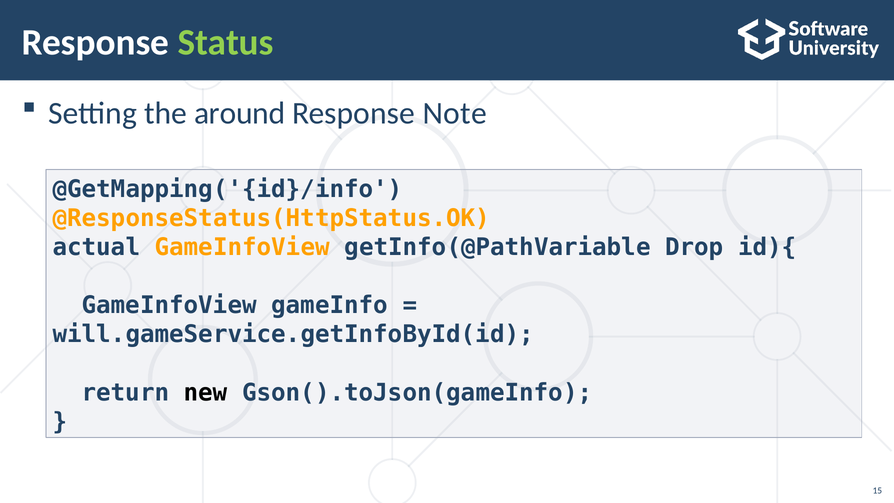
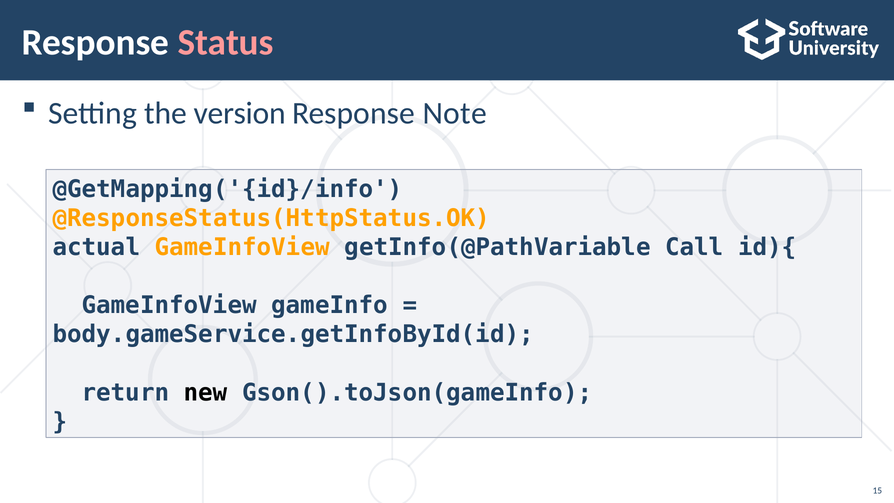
Status colour: light green -> pink (226, 42)
around: around -> version (240, 113)
Drop: Drop -> Call (694, 247)
will.gameService.getInfoById(id: will.gameService.getInfoById(id -> body.gameService.getInfoById(id (293, 334)
